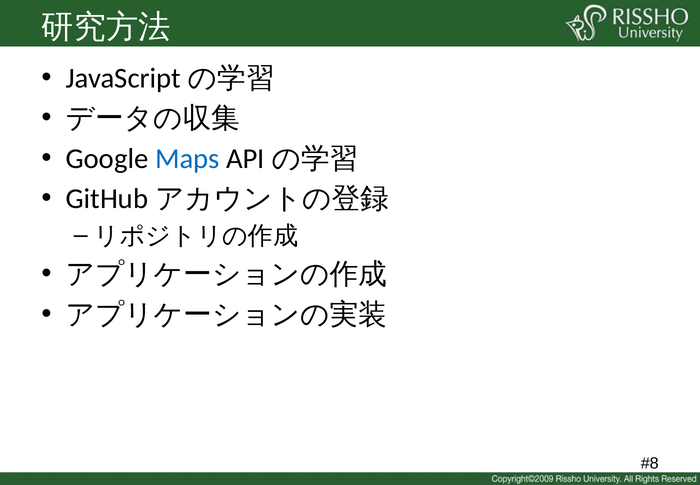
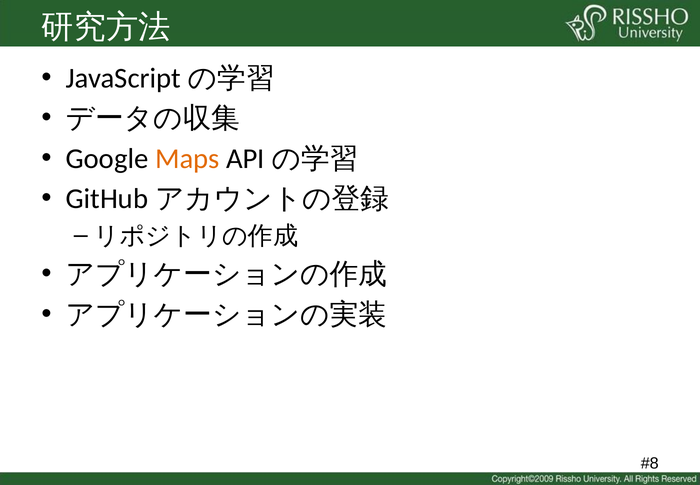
Maps colour: blue -> orange (187, 158)
